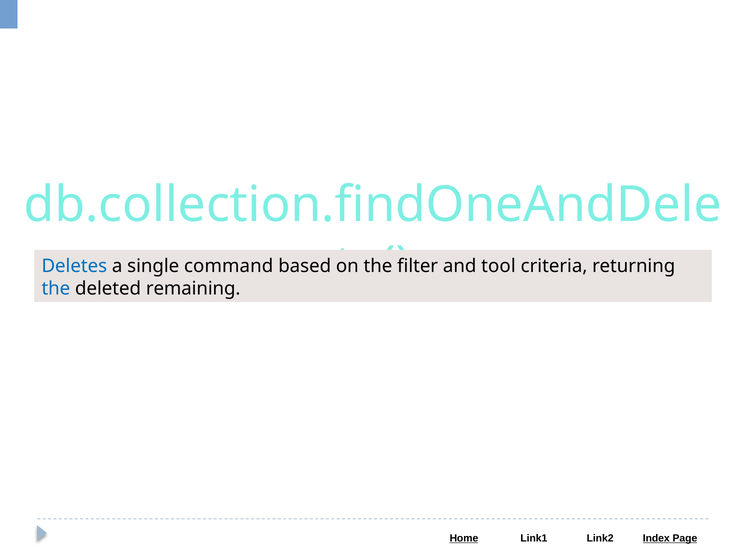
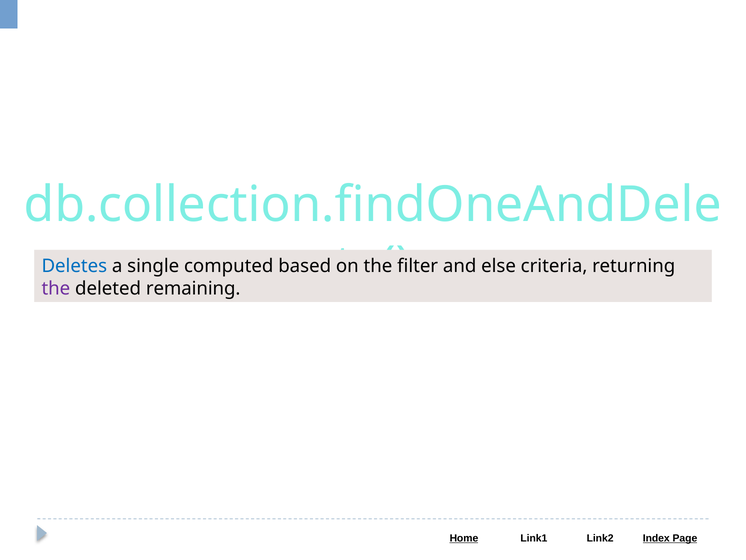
command: command -> computed (229, 266)
tool: tool -> else (499, 266)
the colour: blue -> purple (56, 288)
